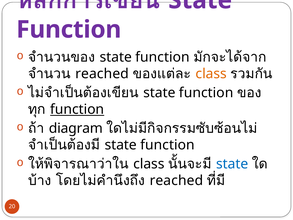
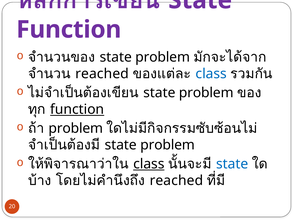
function: function -> problem (163, 57)
class colour: orange -> blue (211, 74)
function: function -> problem (206, 93)
diagram: diagram -> problem (76, 128)
function: function -> problem (168, 145)
class underline: none -> present (149, 164)
